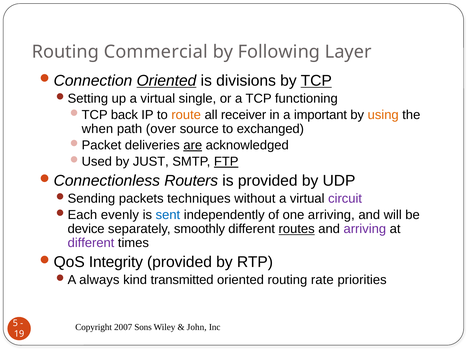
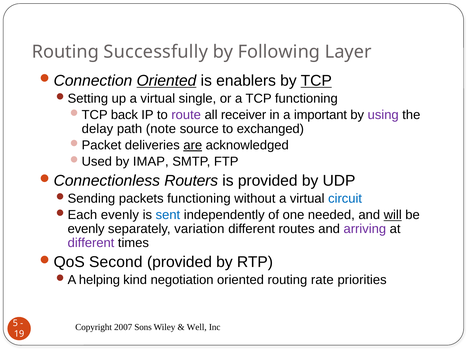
Commercial: Commercial -> Successfully (156, 52)
divisions: divisions -> enablers (246, 81)
route colour: orange -> purple (186, 115)
using colour: orange -> purple (383, 115)
when: when -> delay (97, 129)
over: over -> note (161, 129)
JUST: JUST -> IMAP (151, 162)
FTP underline: present -> none (226, 162)
packets techniques: techniques -> functioning (199, 199)
circuit colour: purple -> blue (345, 199)
one arriving: arriving -> needed (331, 215)
will underline: none -> present (393, 215)
device: device -> evenly (86, 229)
smoothly: smoothly -> variation (199, 229)
routes underline: present -> none (297, 229)
Integrity: Integrity -> Second (116, 262)
always: always -> helping (99, 280)
transmitted: transmitted -> negotiation (182, 280)
John: John -> Well (197, 328)
